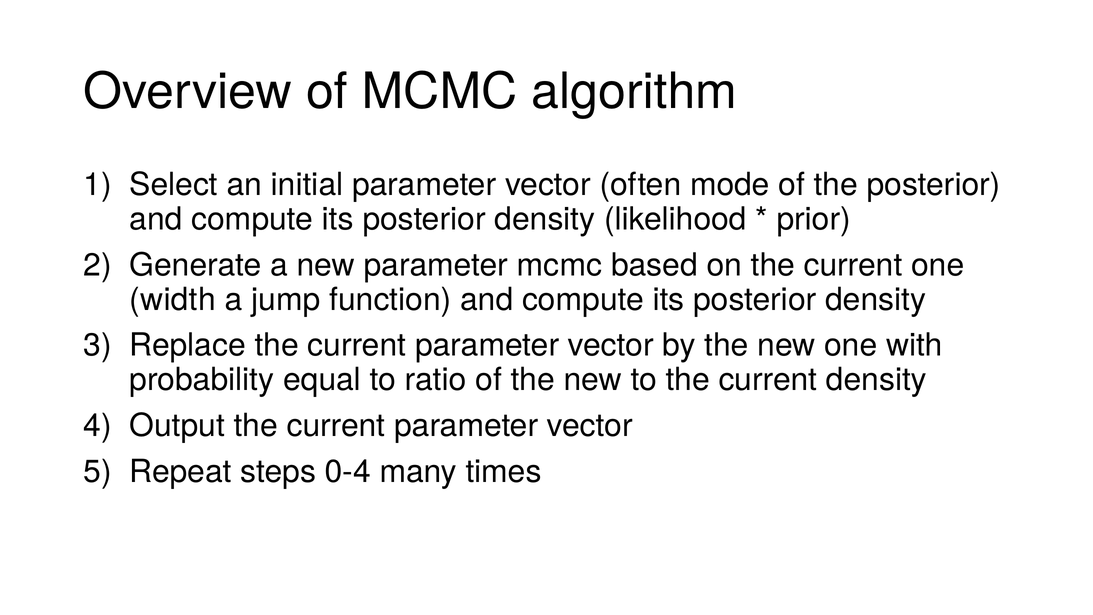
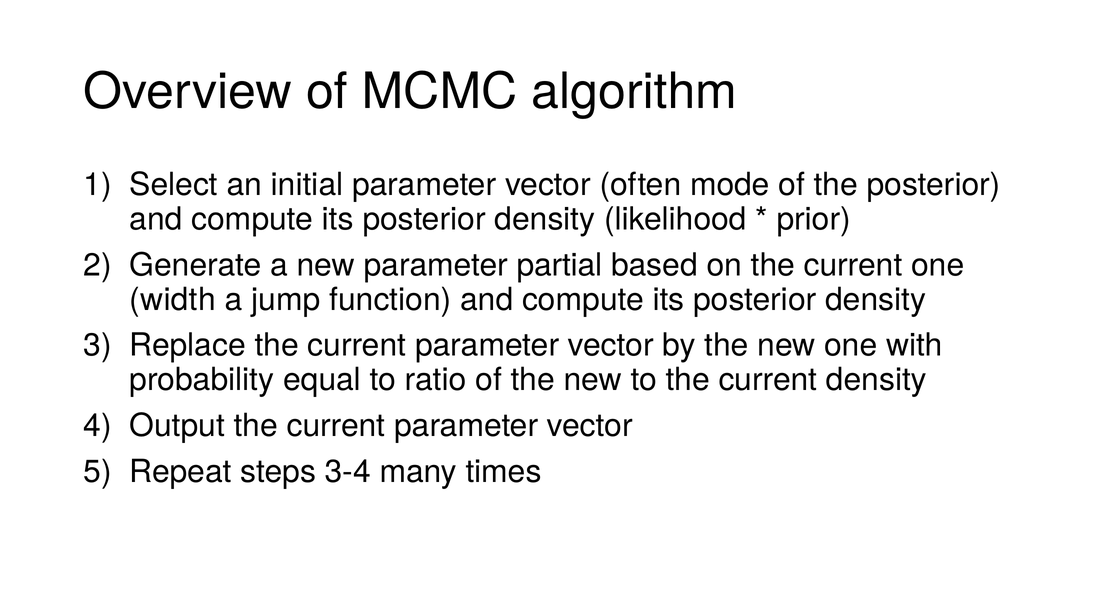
parameter mcmc: mcmc -> partial (560, 265)
0-4: 0-4 -> 3-4 (348, 471)
